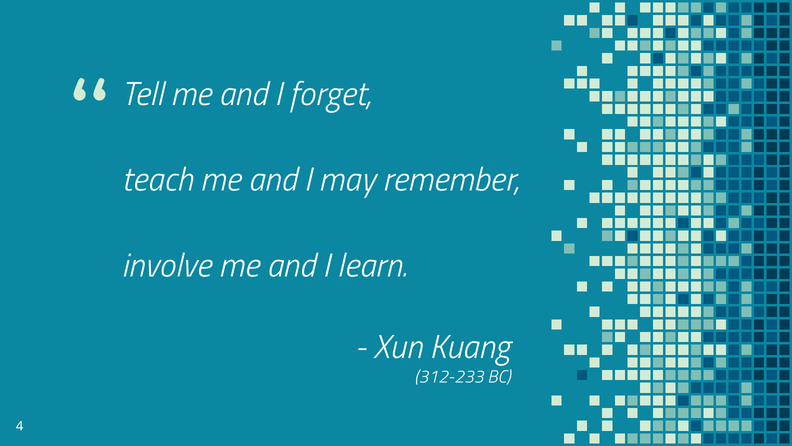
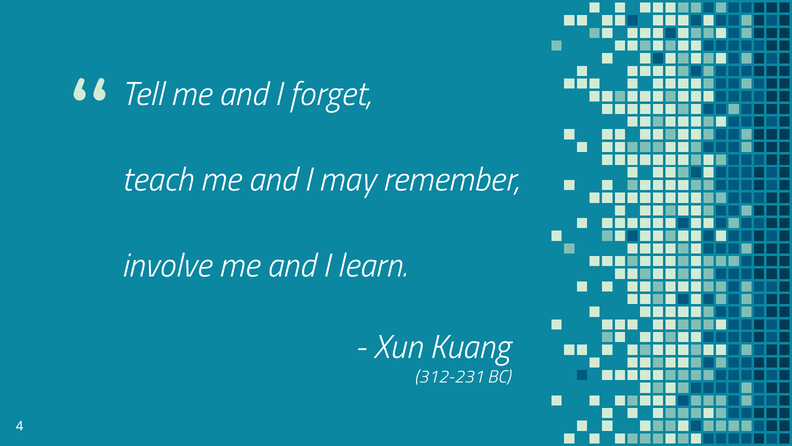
312-233: 312-233 -> 312-231 (449, 376)
